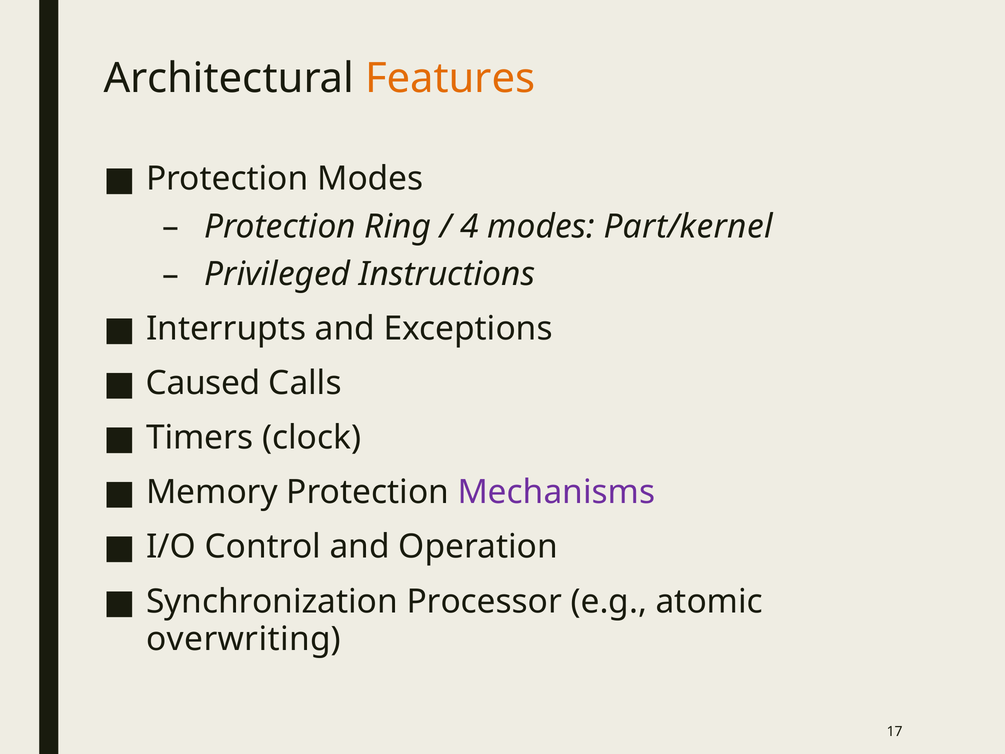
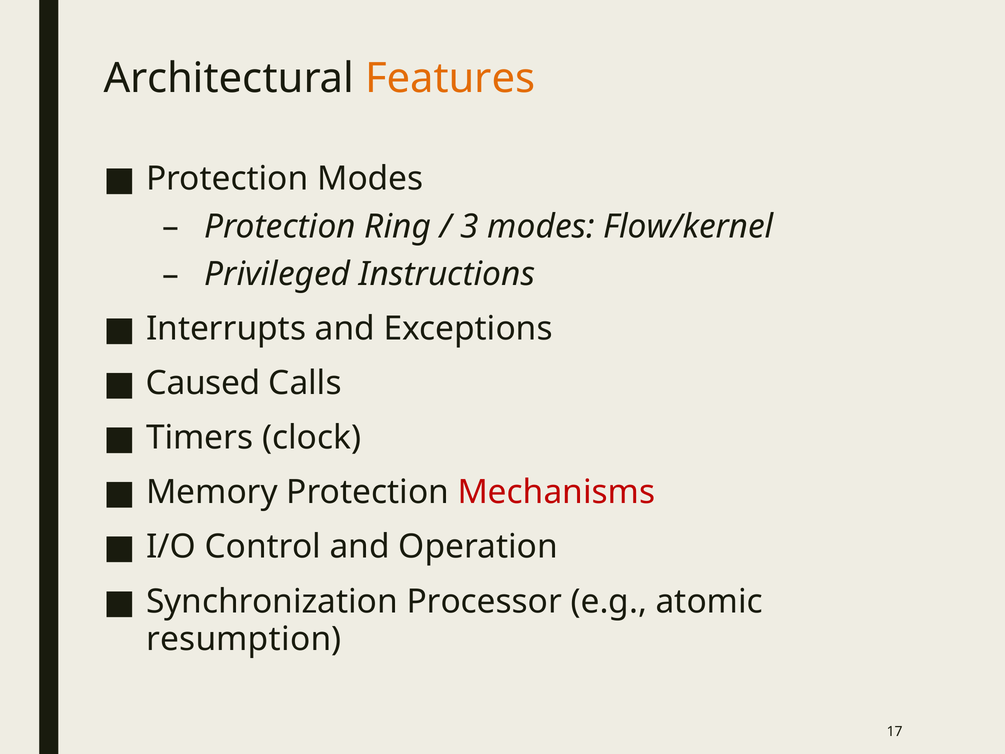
4: 4 -> 3 (470, 226)
Part/kernel: Part/kernel -> Flow/kernel (688, 226)
Mechanisms colour: purple -> red (556, 492)
overwriting: overwriting -> resumption (244, 639)
